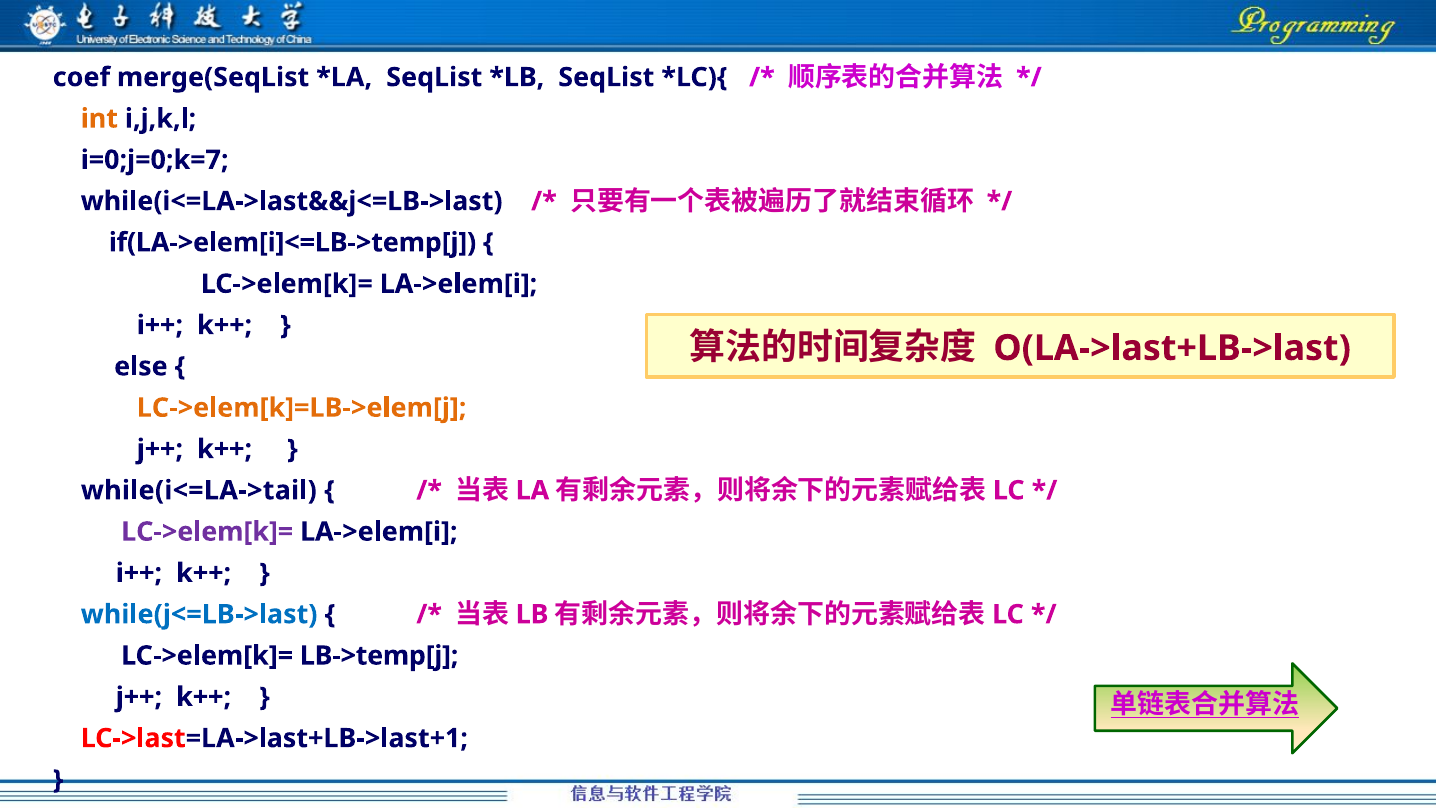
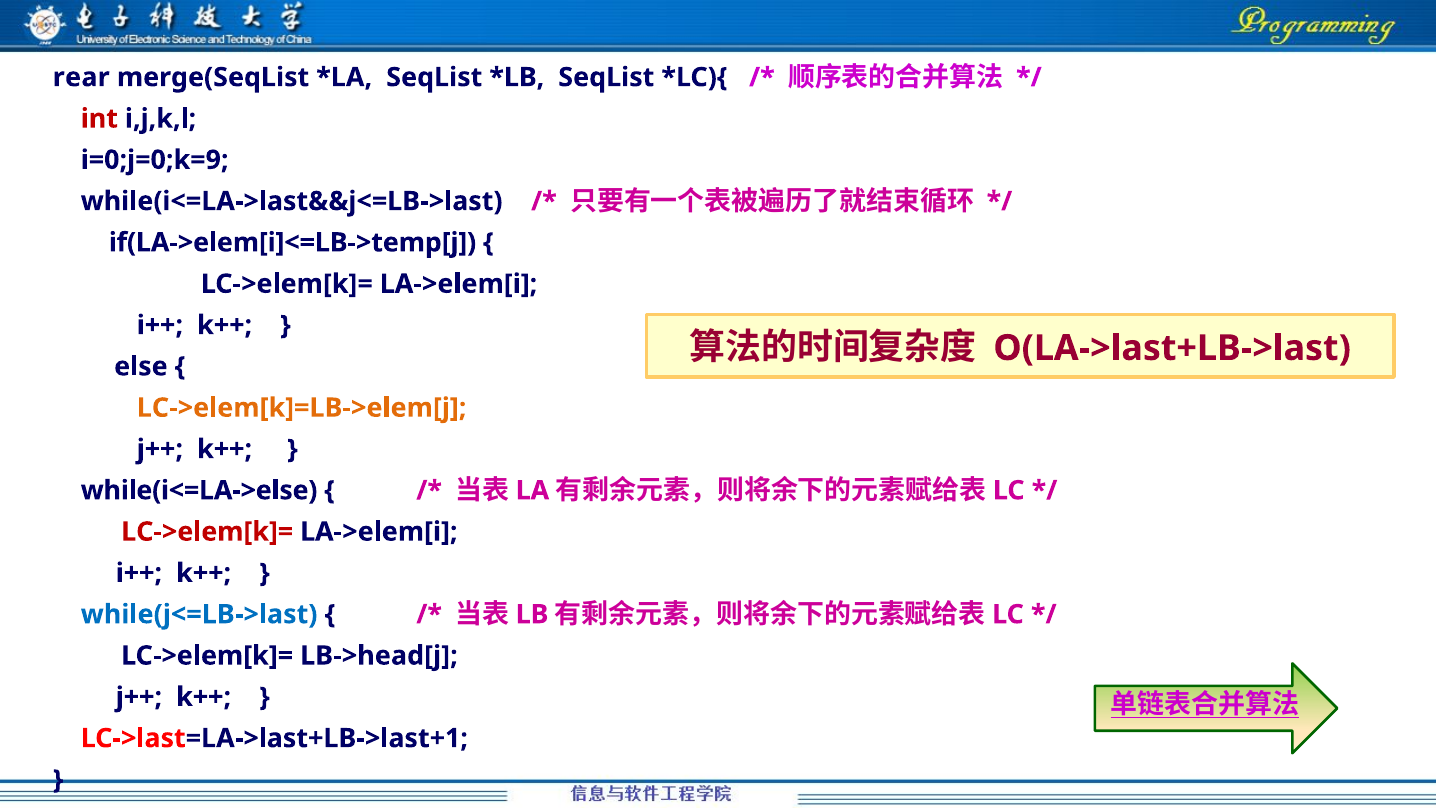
coef: coef -> rear (81, 77)
int colour: orange -> red (99, 119)
i=0;j=0;k=7: i=0;j=0;k=7 -> i=0;j=0;k=9 (155, 160)
while(i<=LA->tail: while(i<=LA->tail -> while(i<=LA->else (199, 490)
LC->elem[k]= colour: purple -> red (207, 532)
LB->temp[j: LB->temp[j -> LB->head[j (379, 655)
